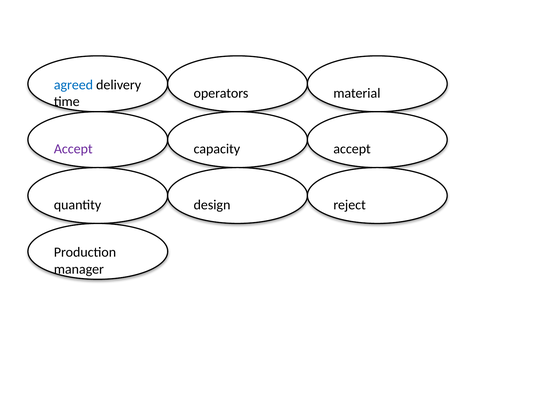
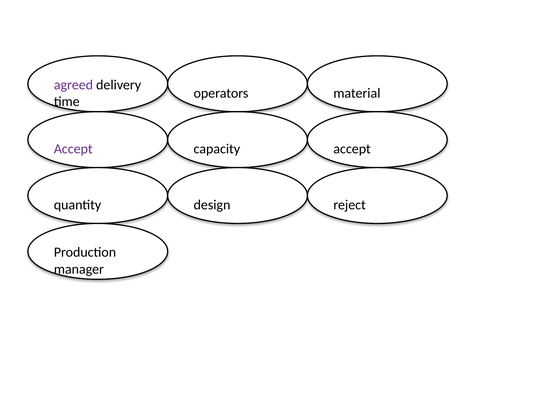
agreed colour: blue -> purple (73, 85)
